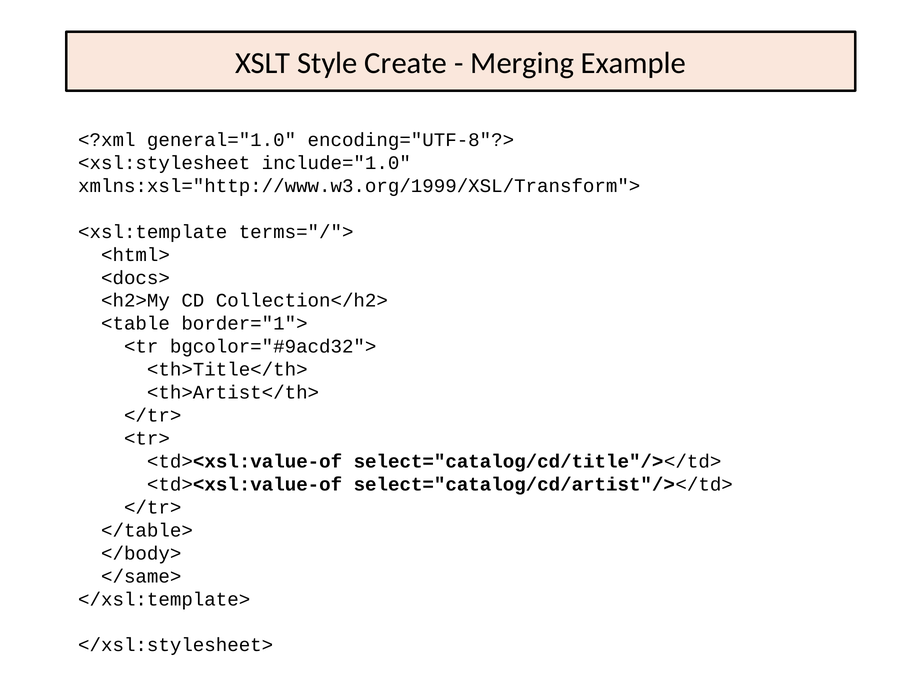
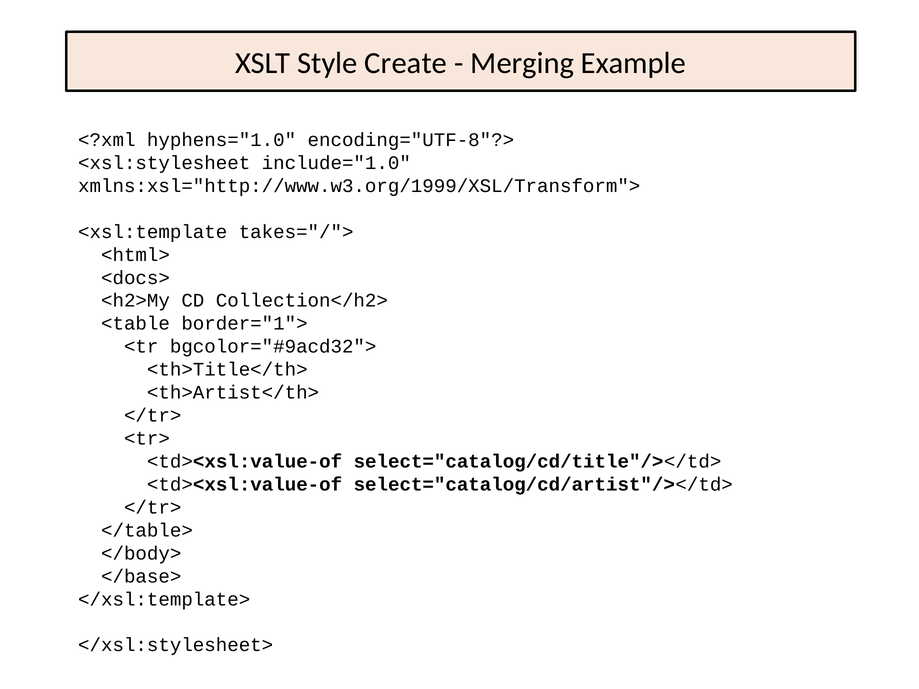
general="1.0: general="1.0 -> hyphens="1.0 (222, 140)
terms="/">: terms="/"> -> takes="/"> (296, 232)
</same>: </same> -> </base> (141, 576)
